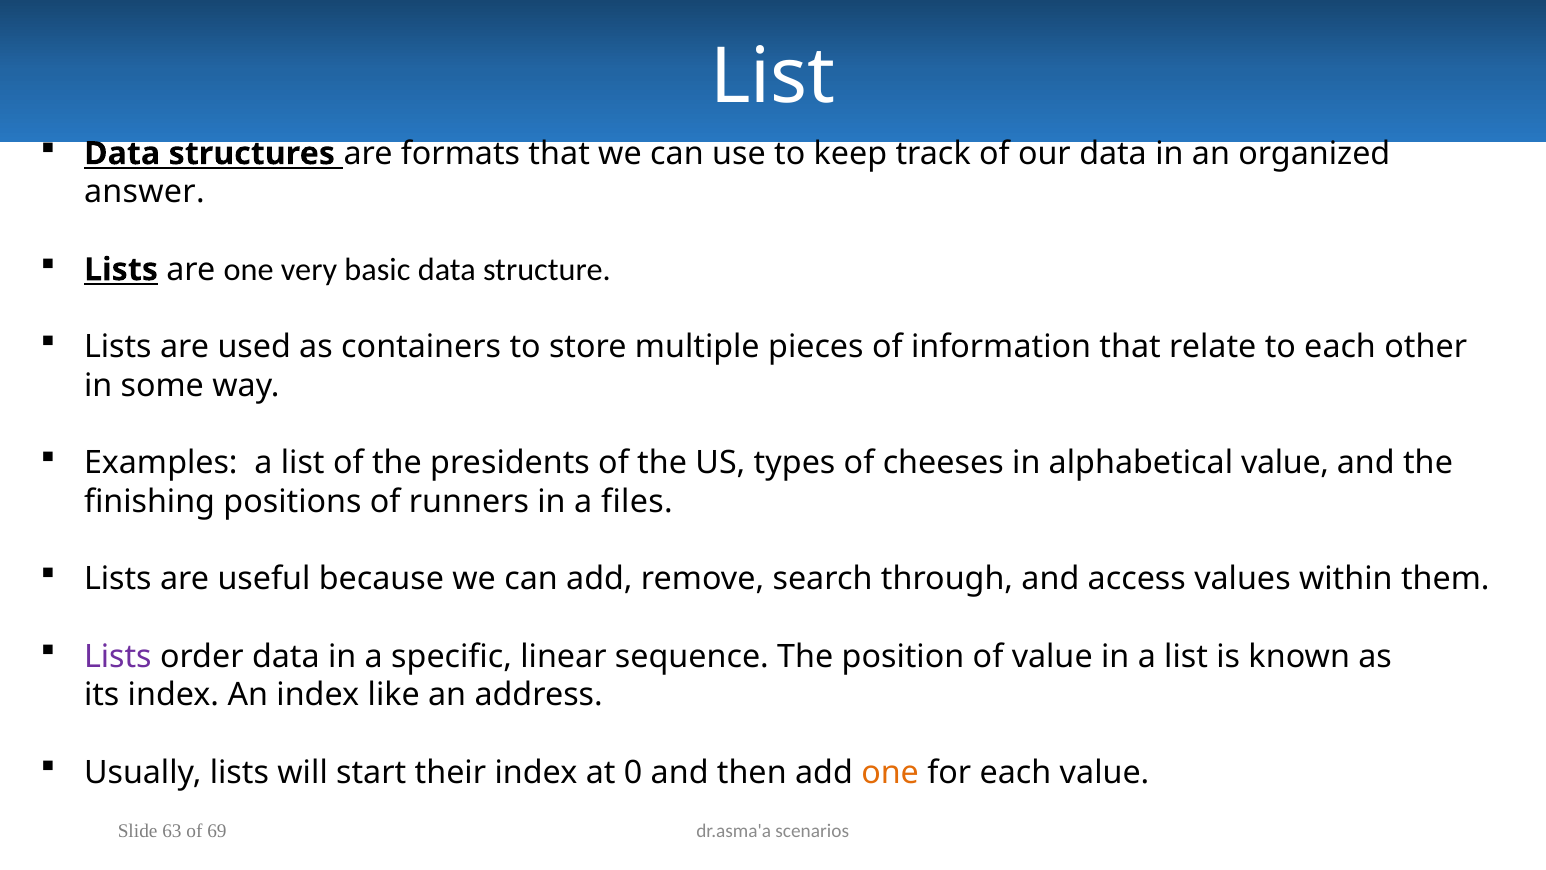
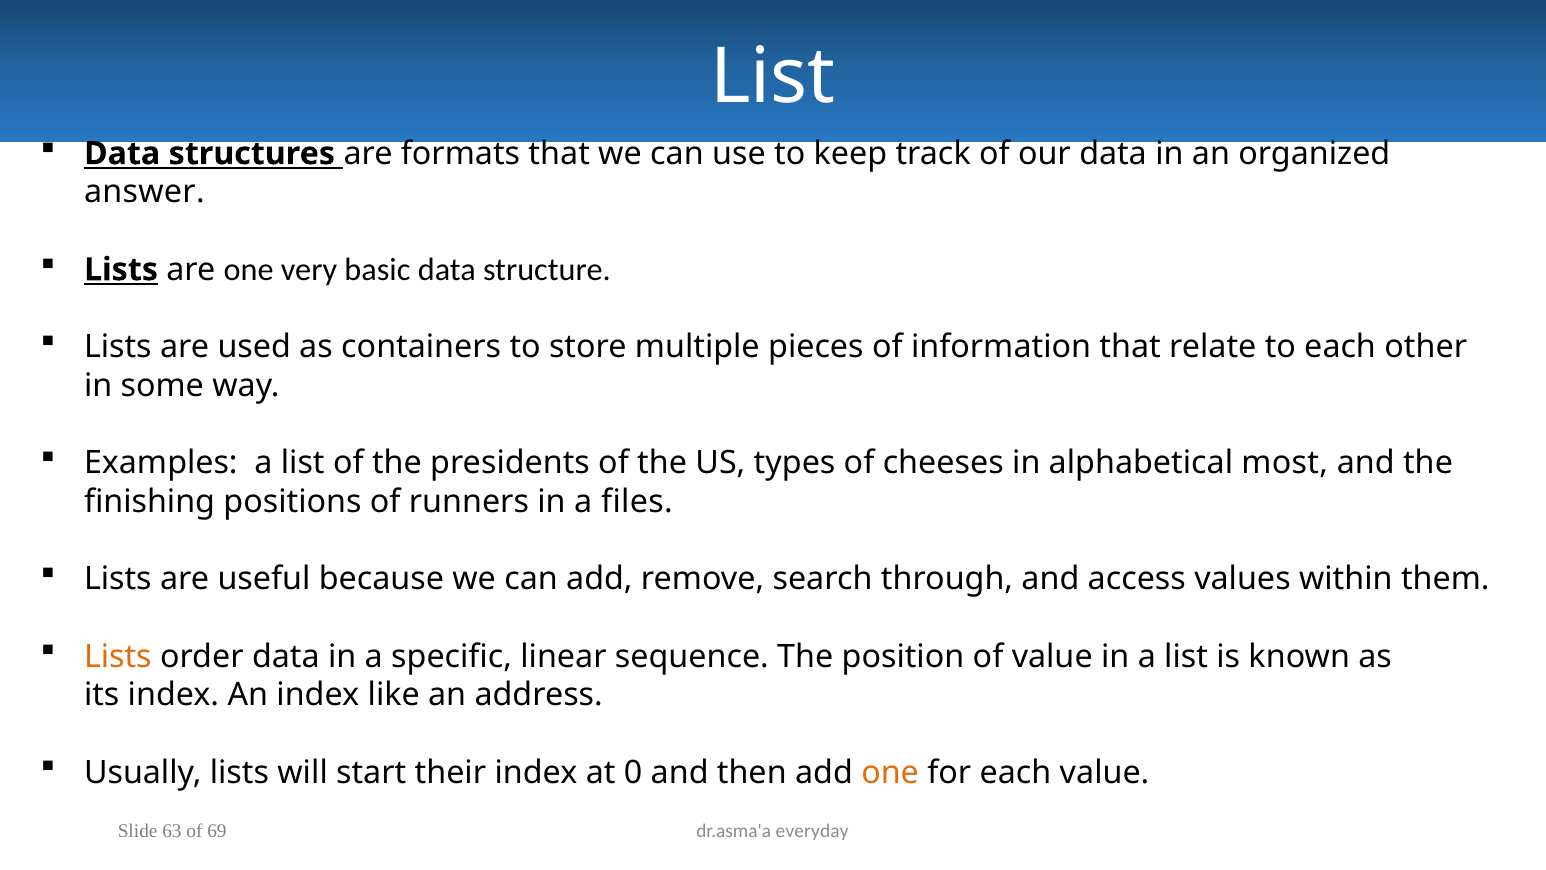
alphabetical value: value -> most (1285, 463)
Lists colour: purple -> orange (118, 656)
scenarios: scenarios -> everyday (812, 830)
